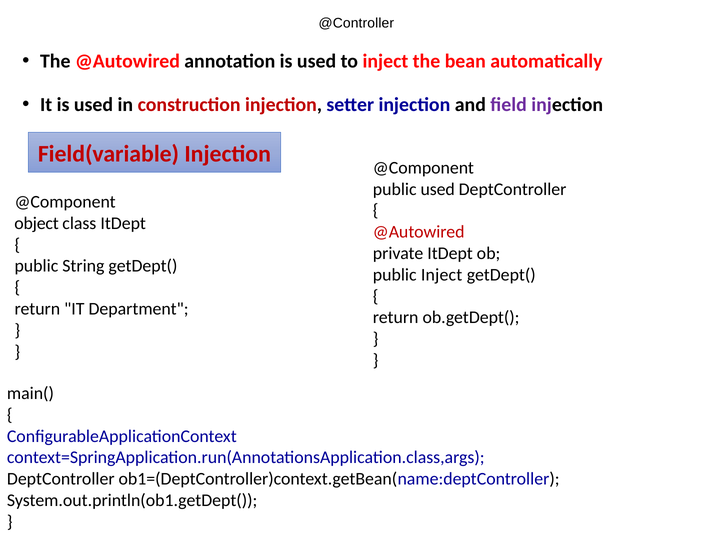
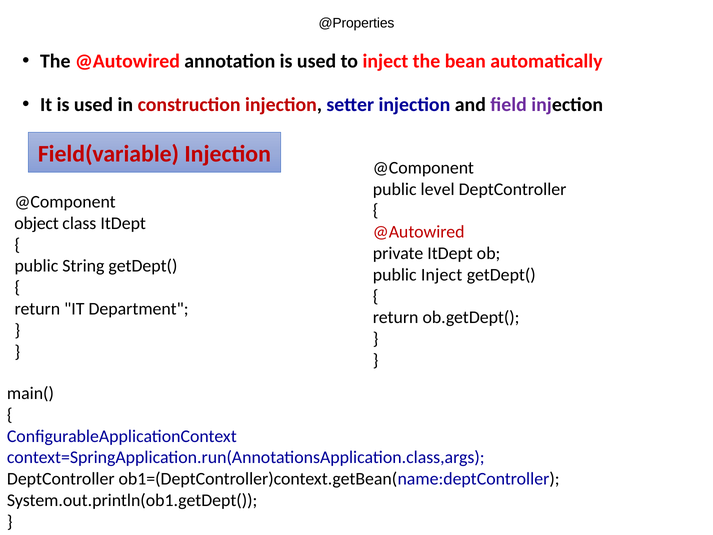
@Controller: @Controller -> @Properties (356, 23)
public used: used -> level (438, 189)
